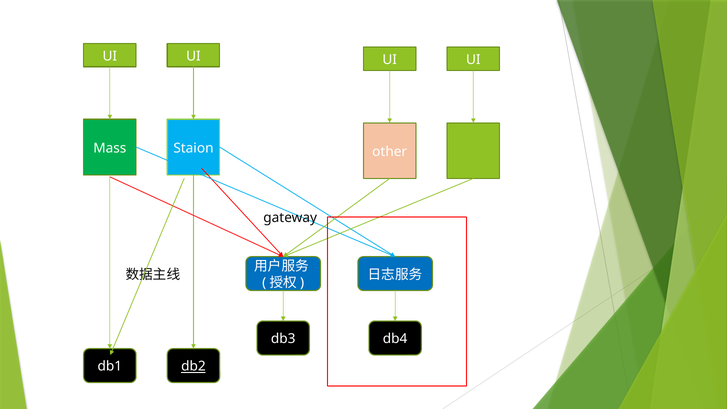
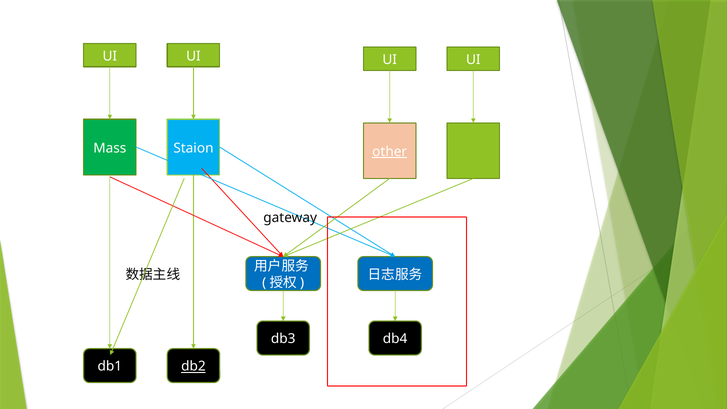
other underline: none -> present (390, 152)
